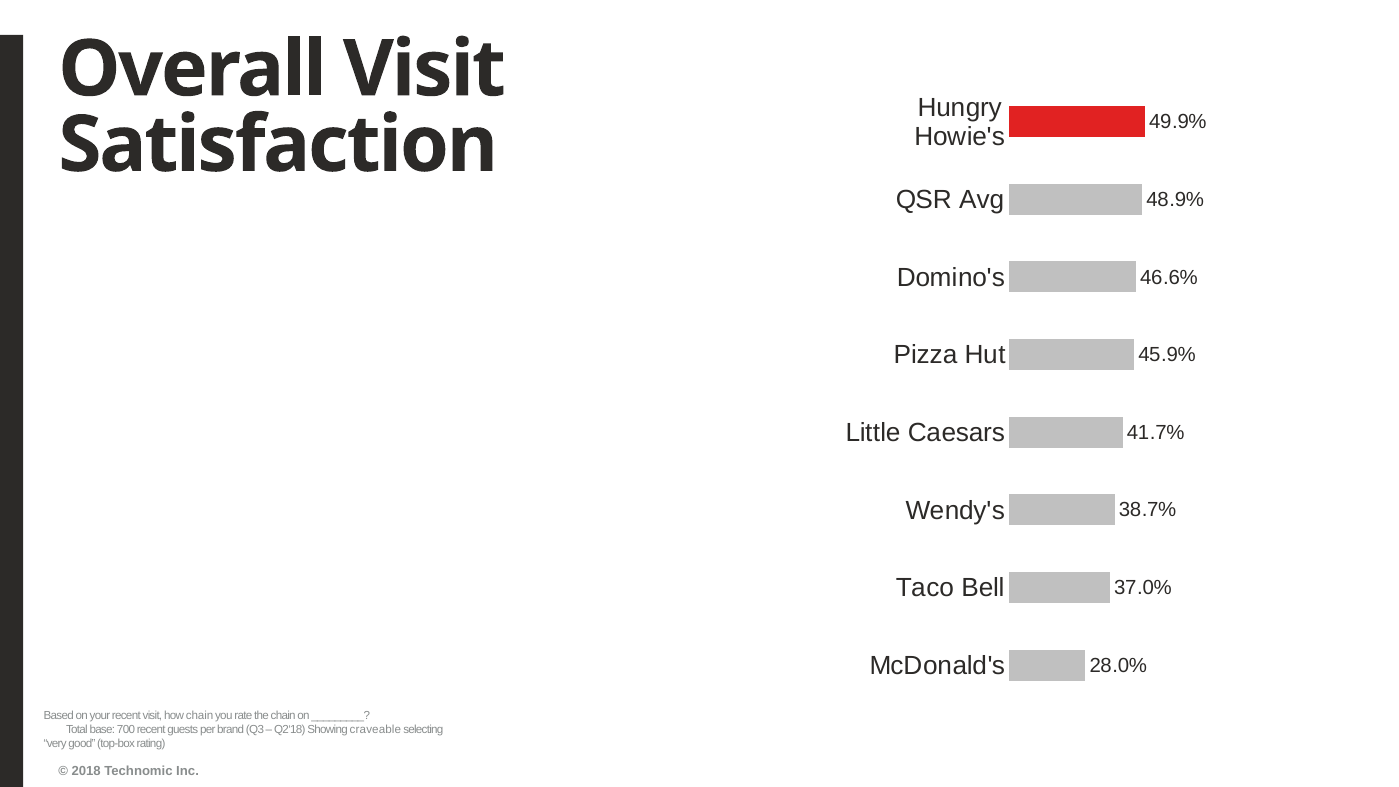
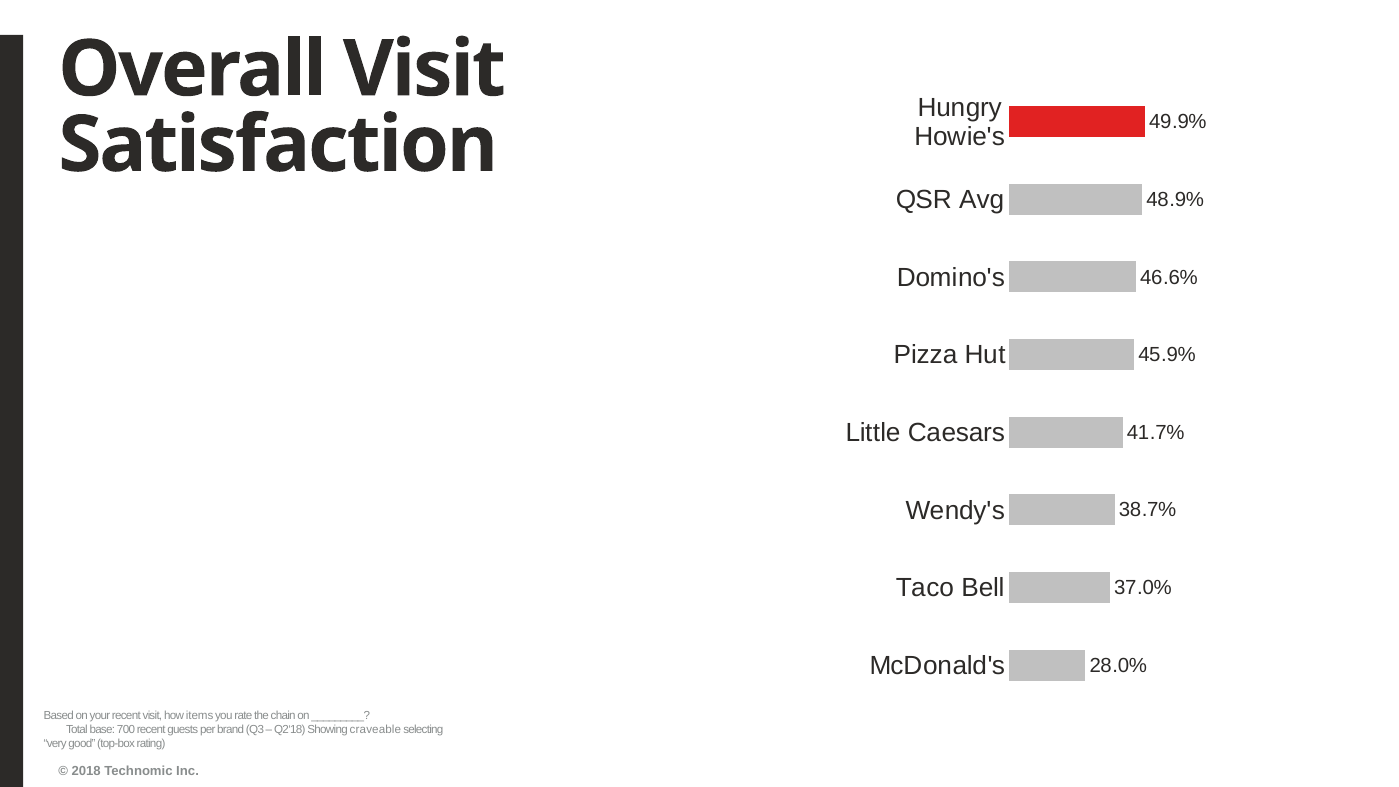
how chain: chain -> items (200, 716)
